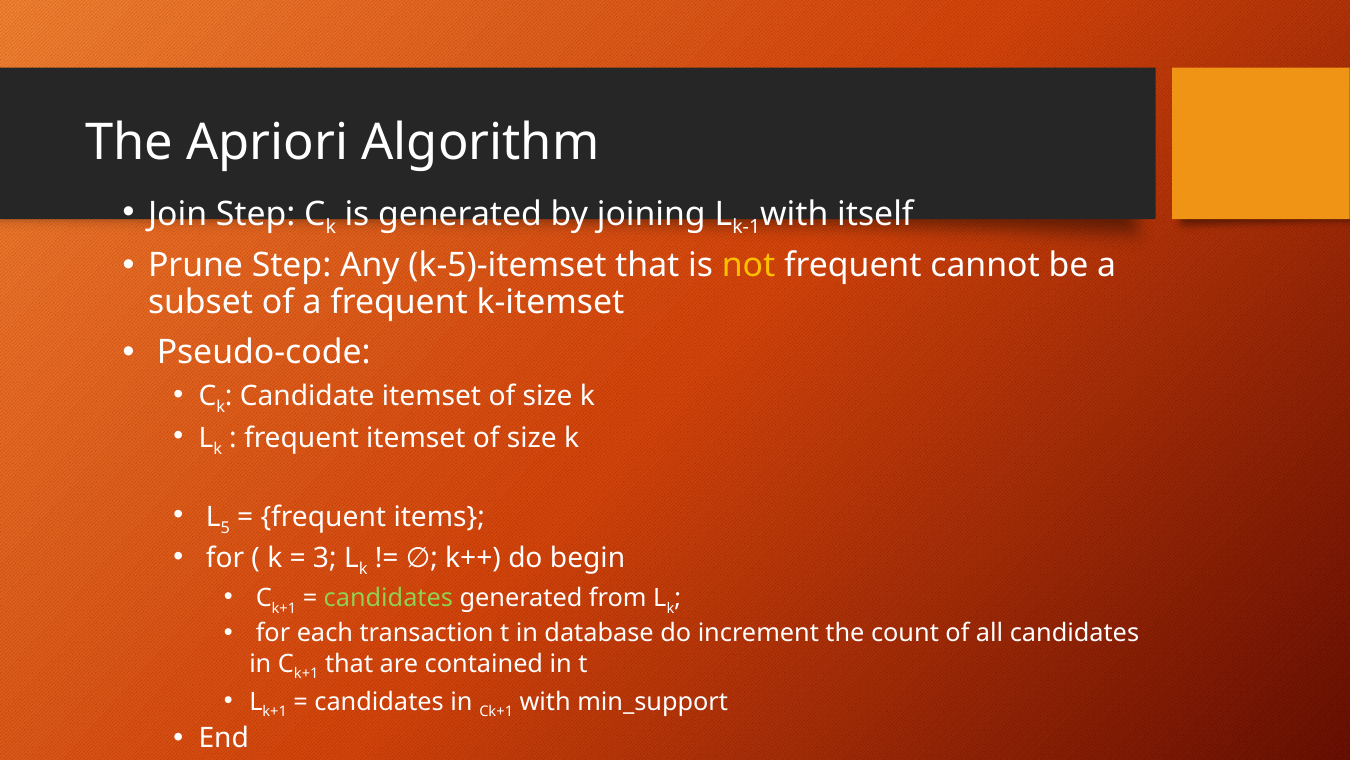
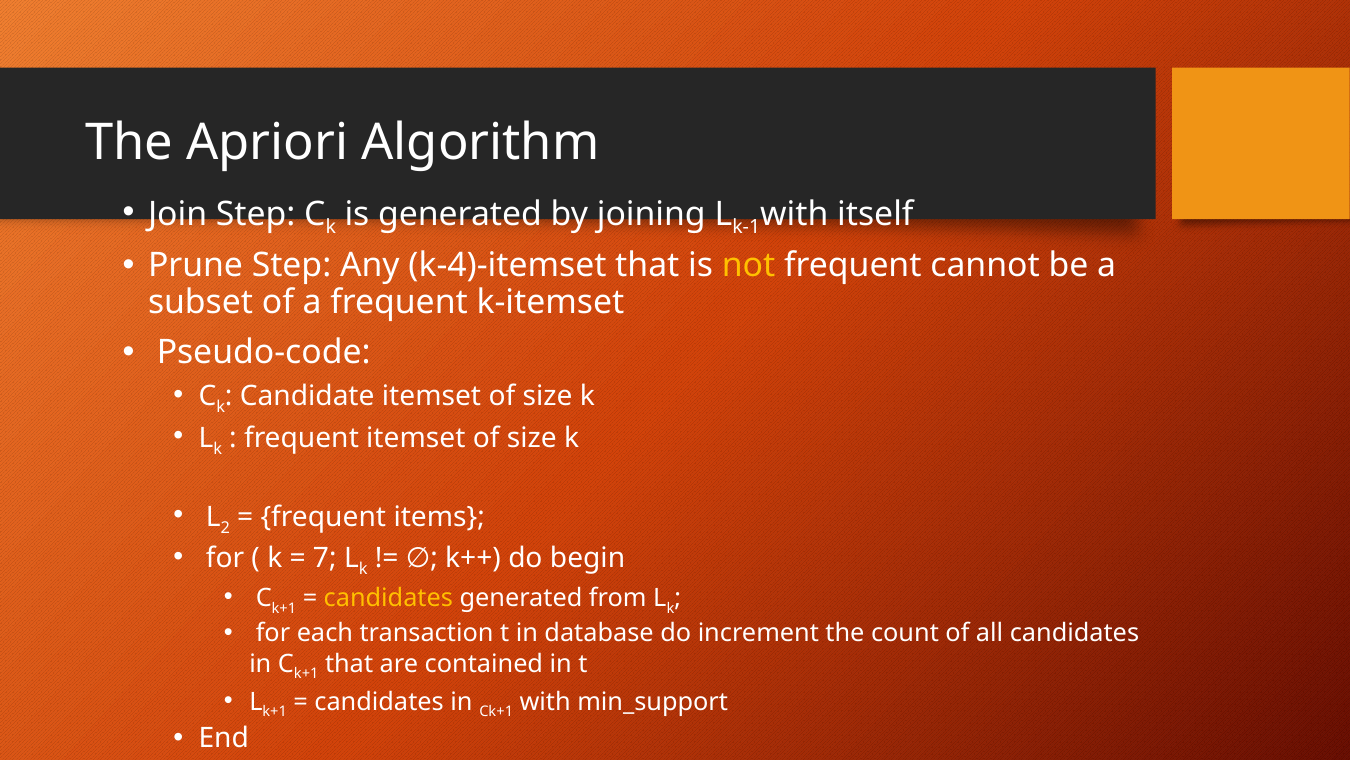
k-5)-itemset: k-5)-itemset -> k-4)-itemset (507, 265)
5: 5 -> 2 (225, 528)
3: 3 -> 7 (325, 558)
candidates colour: light green -> yellow (388, 598)
